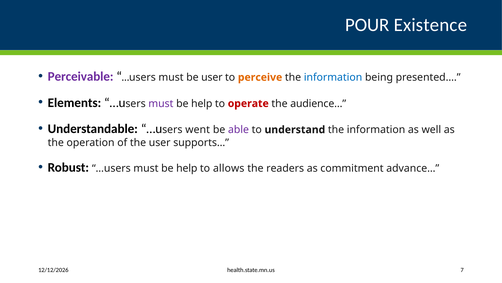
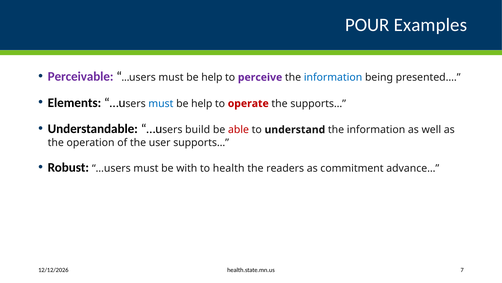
Existence: Existence -> Examples (430, 25)
user: user -> help (212, 77)
perceive colour: orange -> purple (260, 77)
must colour: purple -> blue (161, 103)
the audience…: audience… -> supports… (318, 103)
went: went -> build (198, 129)
able colour: purple -> red (238, 129)
…users must be help: help -> with (187, 168)
allows: allows -> health (229, 168)
